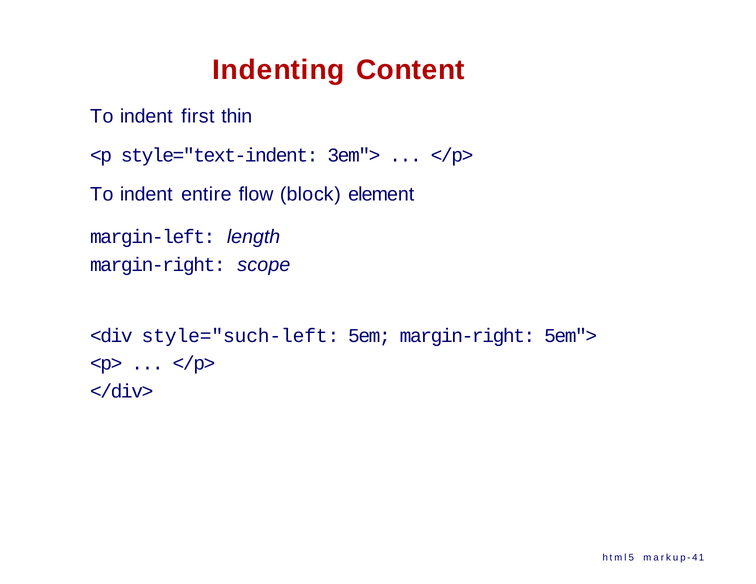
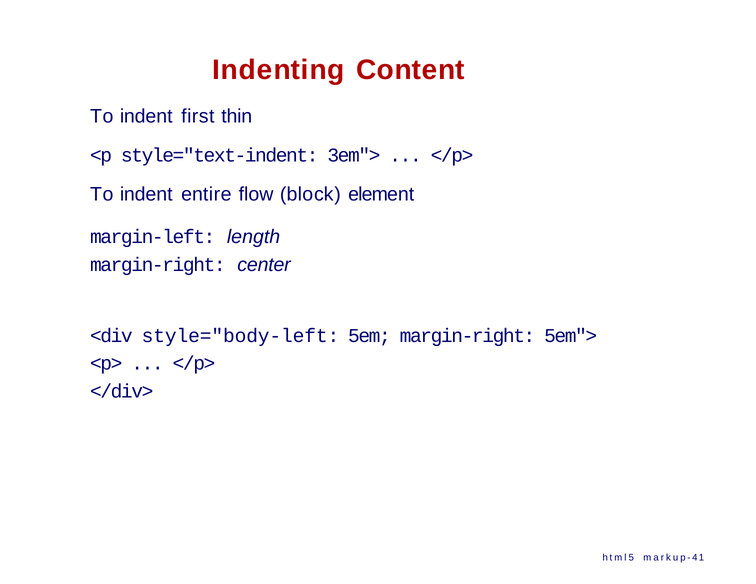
scope: scope -> center (264, 265)
style="such-left: style="such-left -> style="body-left (241, 336)
